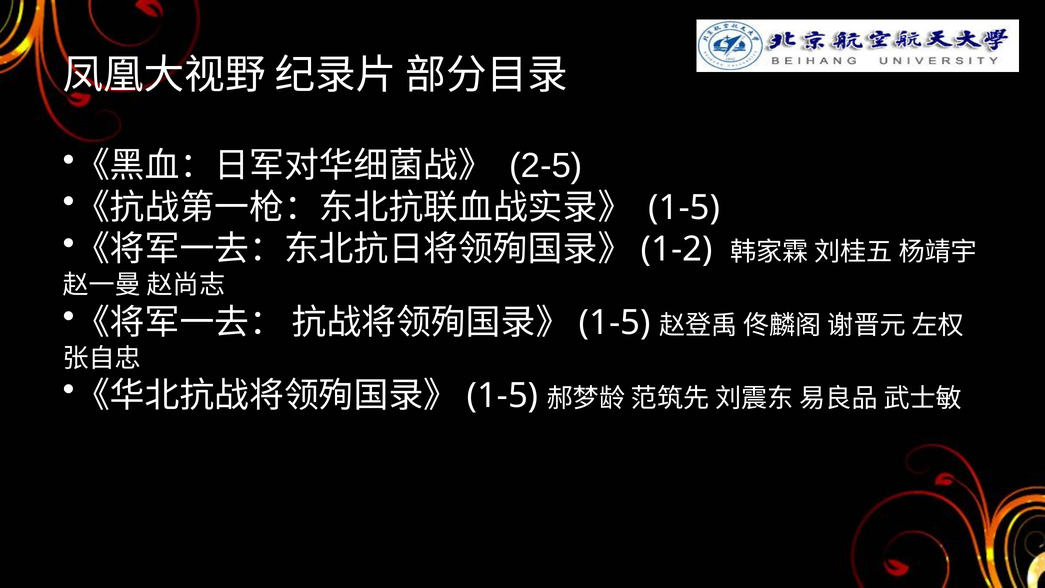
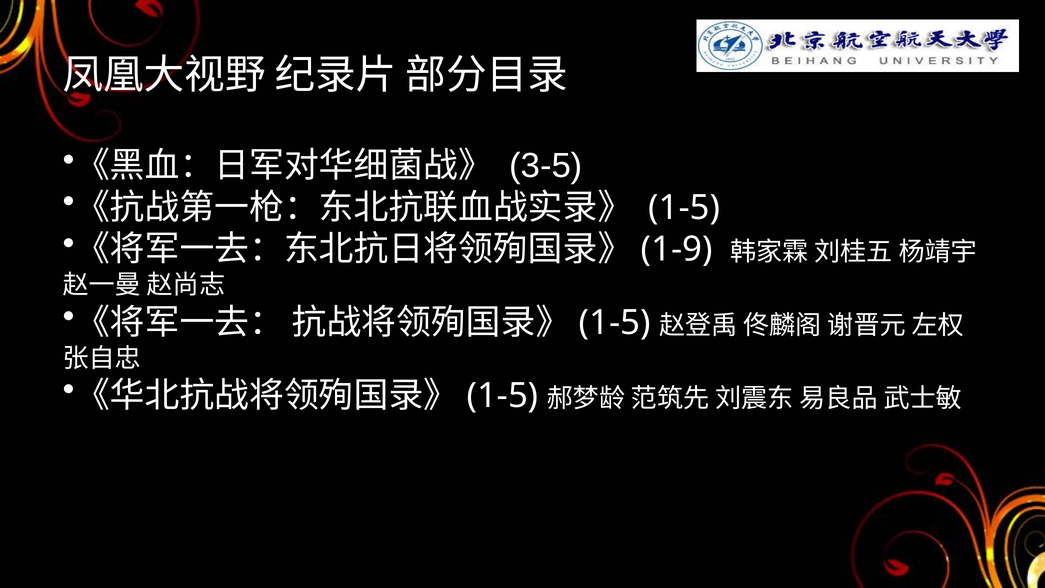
2-5: 2-5 -> 3-5 (546, 166)
1-2: 1-2 -> 1-9 (677, 249)
